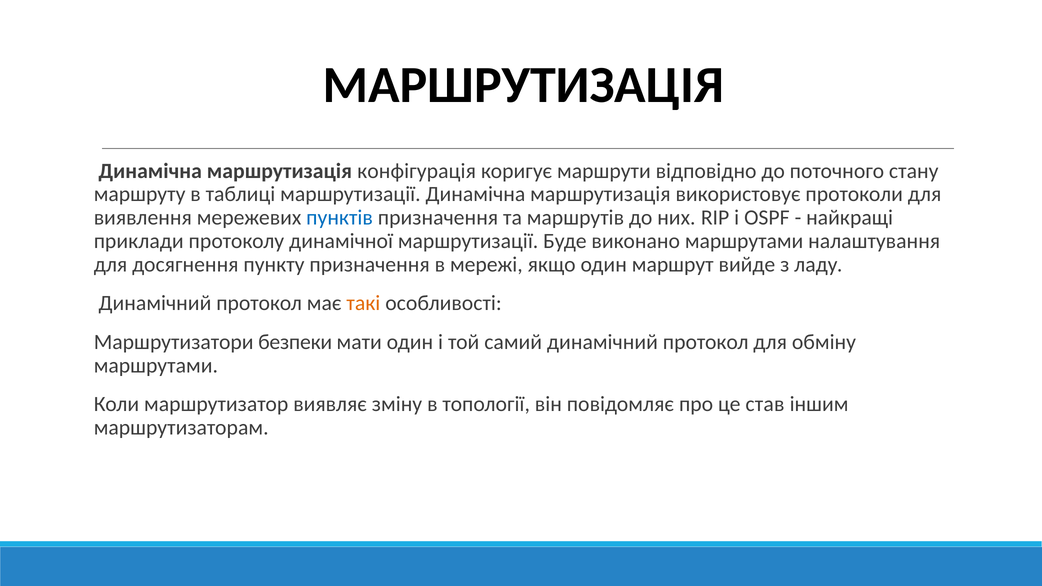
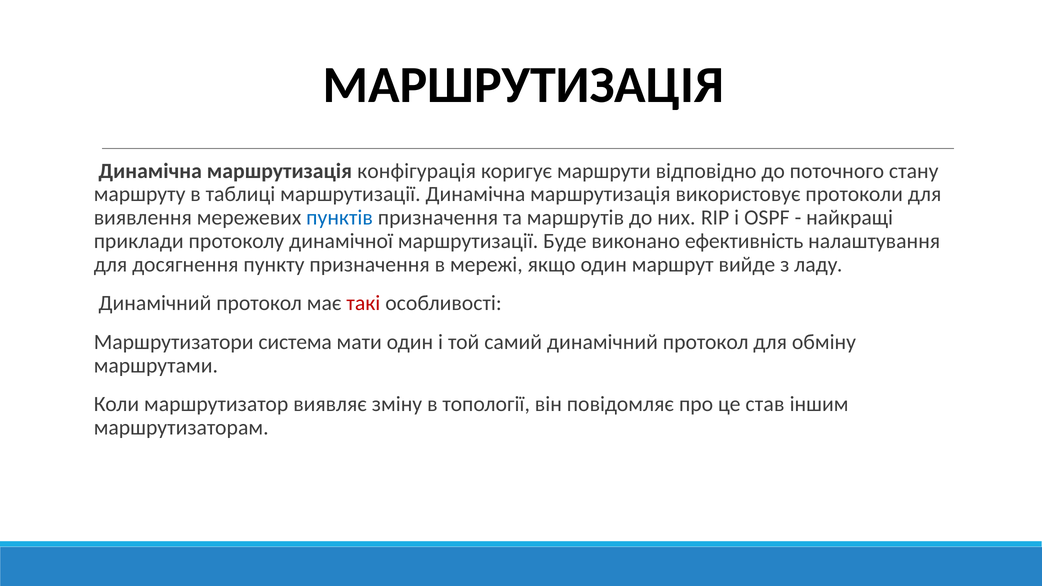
виконано маршрутами: маршрутами -> ефективність (744, 241)
такі colour: orange -> red (363, 303)
безпеки: безпеки -> система (295, 342)
